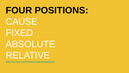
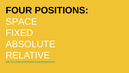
CAUSE: CAUSE -> SPACE (22, 22)
